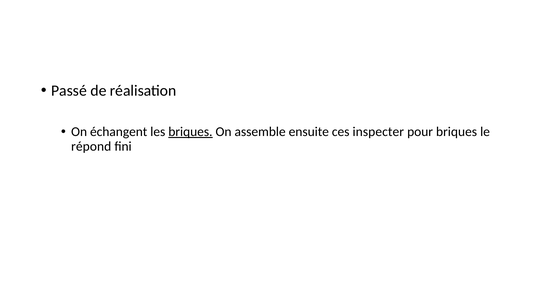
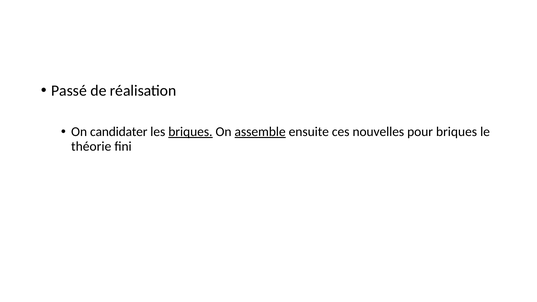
échangent: échangent -> candidater (119, 132)
assemble underline: none -> present (260, 132)
inspecter: inspecter -> nouvelles (378, 132)
répond: répond -> théorie (91, 146)
